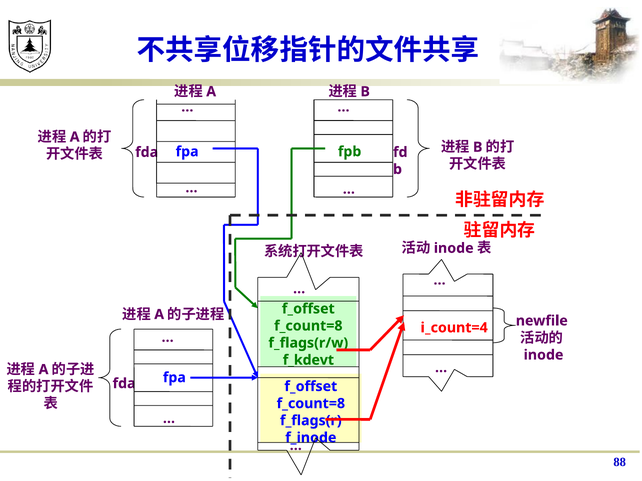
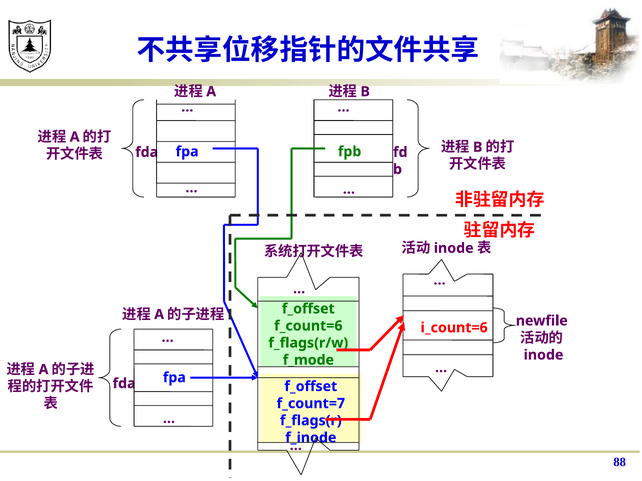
f_count=8: f_count=8 -> f_count=6 (308, 326)
i_count=4: i_count=4 -> i_count=6 (454, 328)
f_kdevt: f_kdevt -> f_mode (308, 360)
f_count=8: f_count=8 -> f_count=7 (311, 404)
